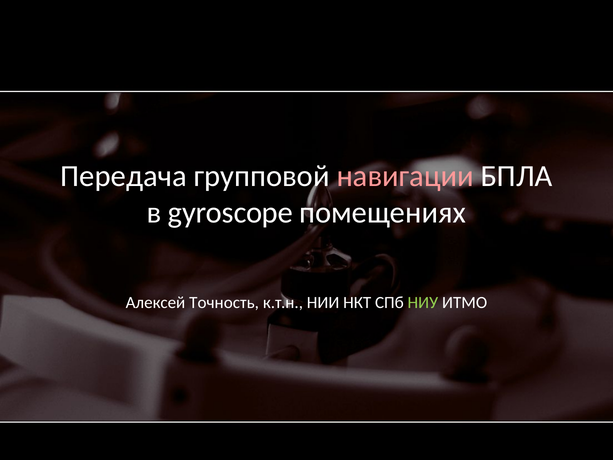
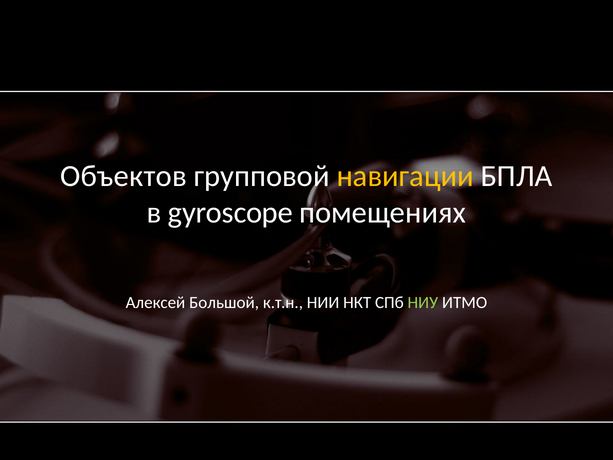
Передача: Передача -> Объектов (124, 176)
навигации colour: pink -> yellow (405, 176)
Точность: Точность -> Большой (224, 302)
